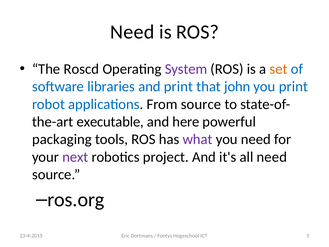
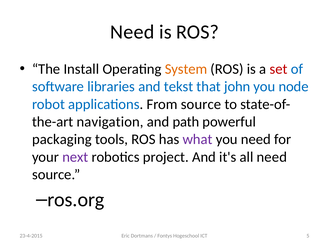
Roscd: Roscd -> Install (81, 69)
System colour: purple -> orange (186, 69)
set colour: orange -> red (279, 69)
and print: print -> tekst (179, 87)
you print: print -> node (294, 87)
executable: executable -> navigation (110, 122)
here: here -> path (186, 122)
